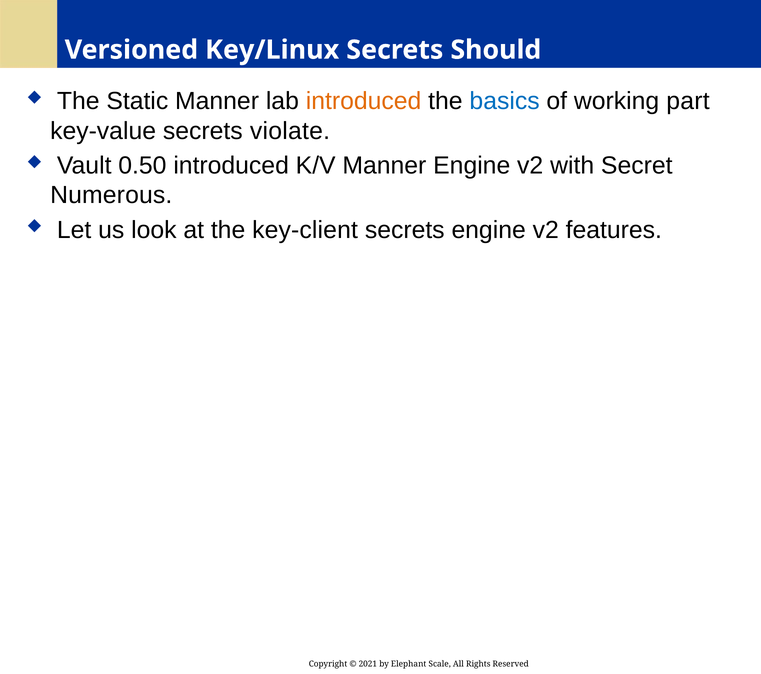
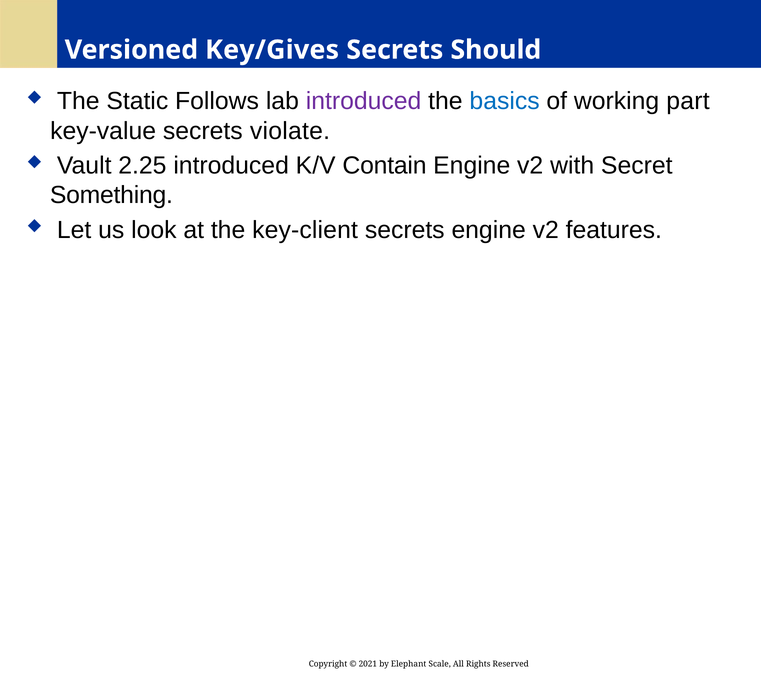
Key/Linux: Key/Linux -> Key/Gives (272, 50)
Static Manner: Manner -> Follows (217, 101)
introduced colour: orange -> purple (364, 101)
0.50: 0.50 -> 2.25 (142, 165)
K/V Manner: Manner -> Contain (384, 165)
Numerous: Numerous -> Something (111, 195)
